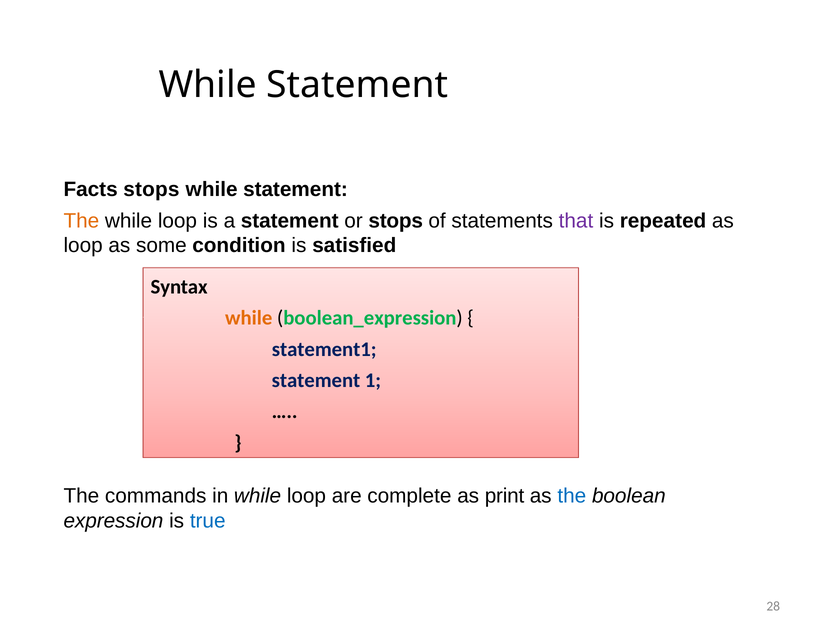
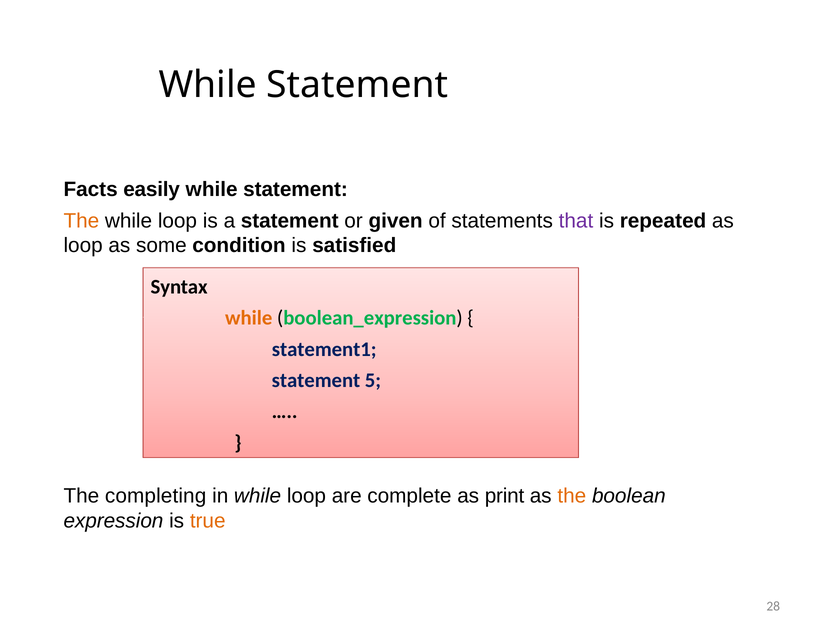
Facts stops: stops -> easily (152, 189)
or stops: stops -> given (396, 220)
1: 1 -> 5 (373, 380)
commands: commands -> completing (156, 495)
the colour: blue -> orange (572, 495)
true colour: blue -> orange (208, 520)
